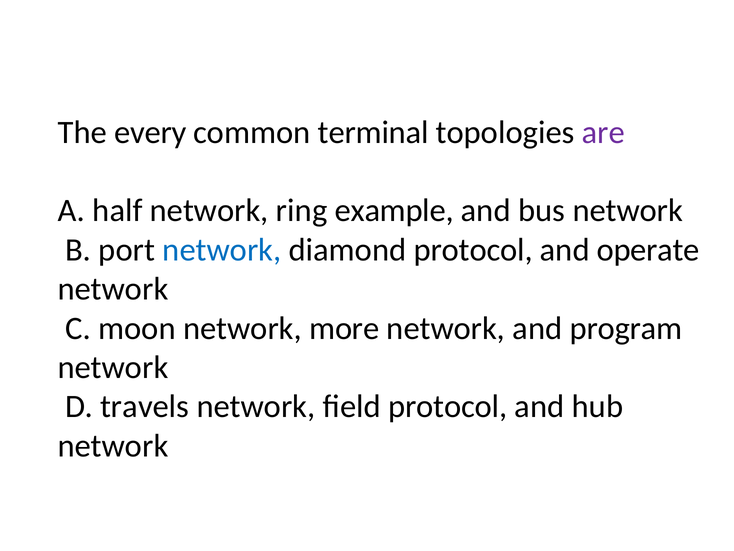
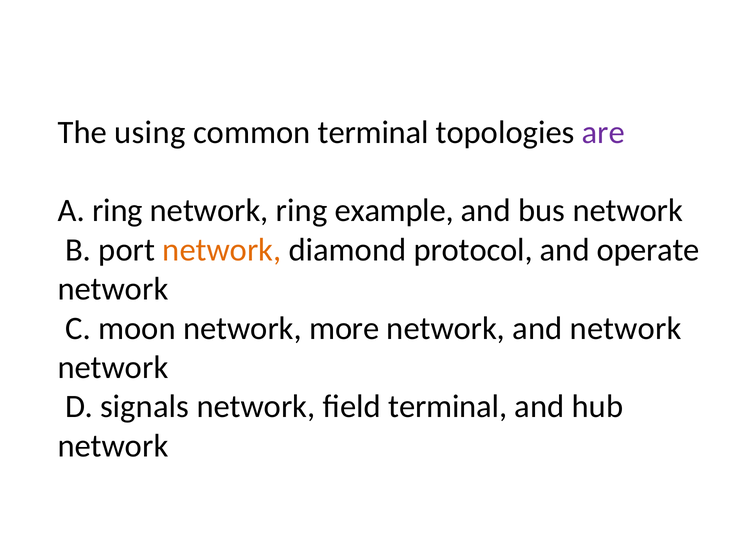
every: every -> using (150, 132)
A half: half -> ring (118, 210)
network colour: blue -> orange (222, 250)
and program: program -> network (626, 328)
travels: travels -> signals (145, 406)
field protocol: protocol -> terminal (448, 406)
